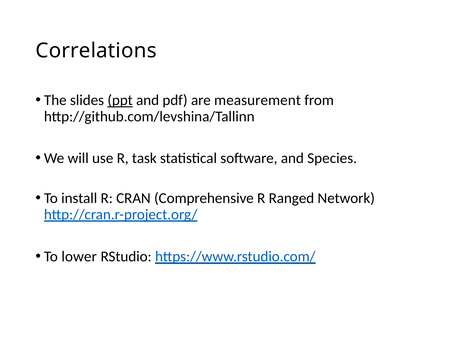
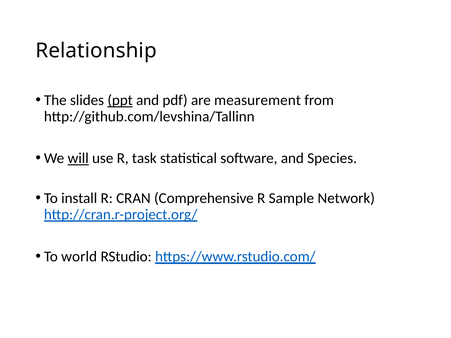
Correlations: Correlations -> Relationship (96, 51)
will underline: none -> present (78, 158)
Ranged: Ranged -> Sample (291, 198)
lower: lower -> world (79, 257)
